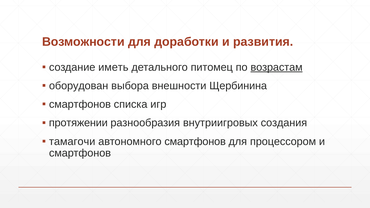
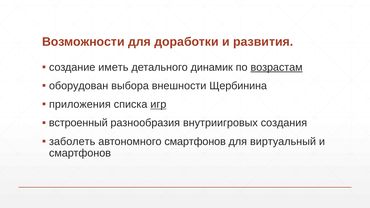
питомец: питомец -> динамик (212, 67)
смартфонов: смартфонов -> приложения (80, 104)
игр underline: none -> present (158, 104)
протяжении: протяжении -> встроенный (78, 123)
тамагочи: тамагочи -> заболеть (72, 142)
процессором: процессором -> виртуальный (283, 142)
